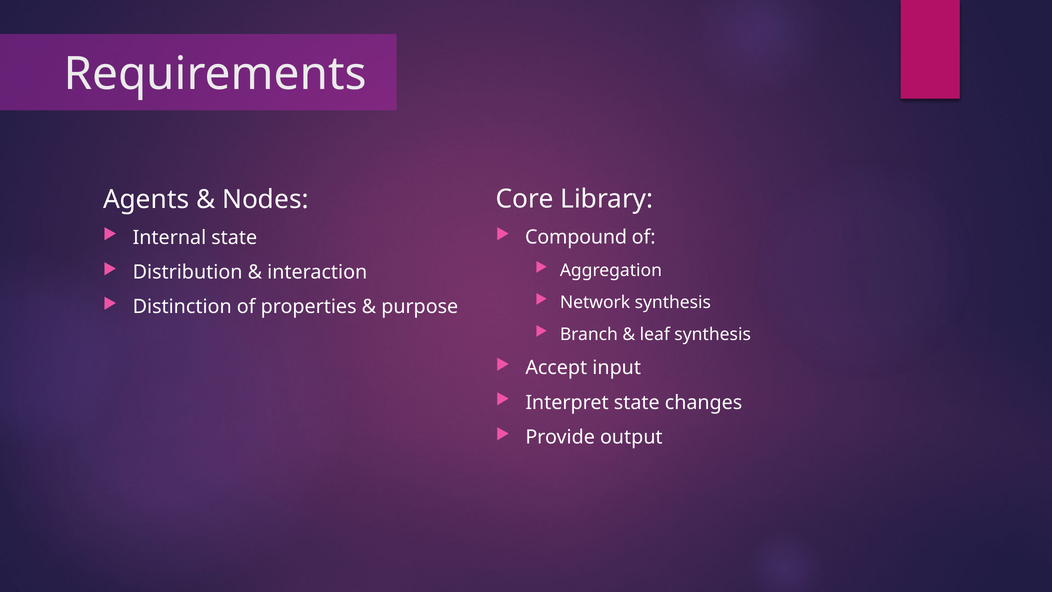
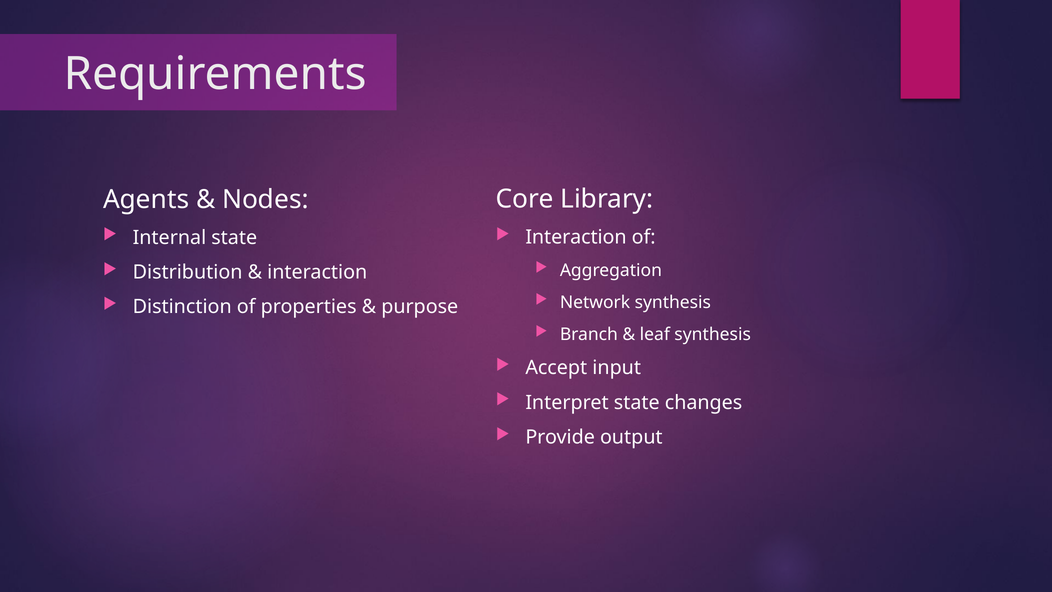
Compound: Compound -> Interaction (576, 237)
